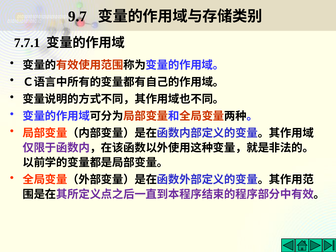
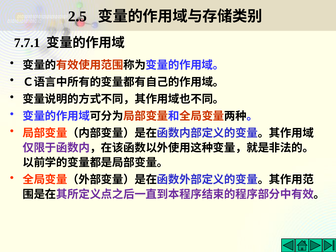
9.7: 9.7 -> 2.5 (77, 16)
